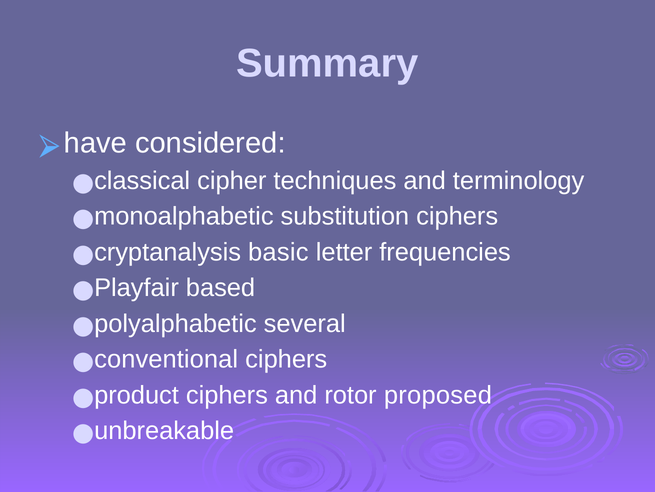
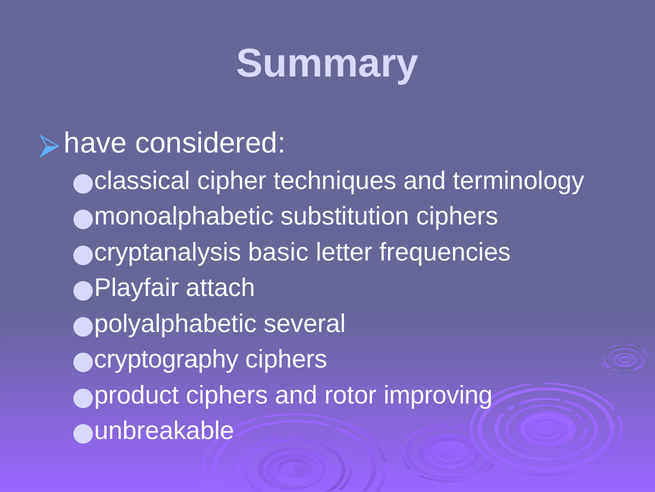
based: based -> attach (221, 288)
conventional: conventional -> cryptography (166, 359)
proposed: proposed -> improving (438, 395)
